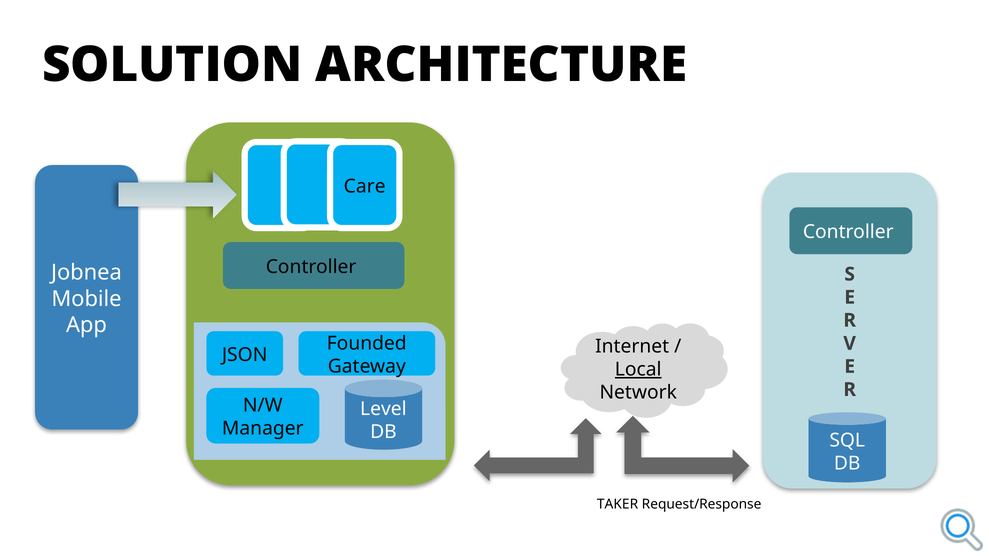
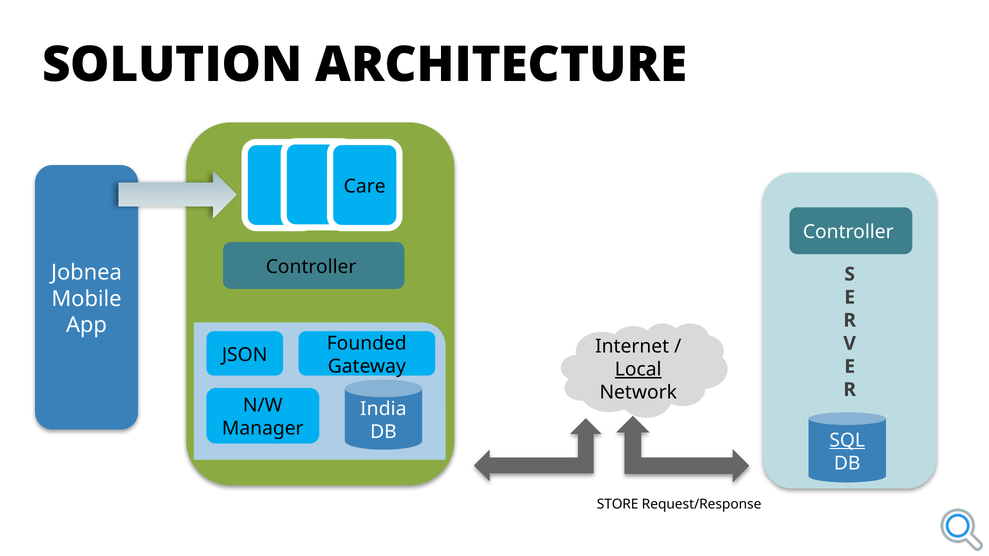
Level: Level -> India (383, 409)
SQL underline: none -> present (847, 441)
TAKER: TAKER -> STORE (618, 504)
